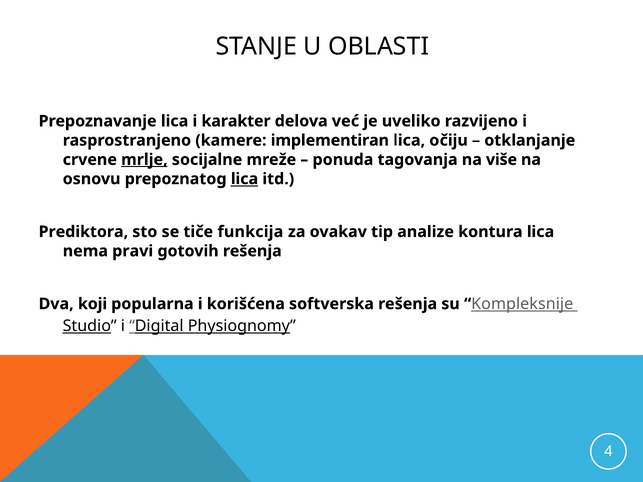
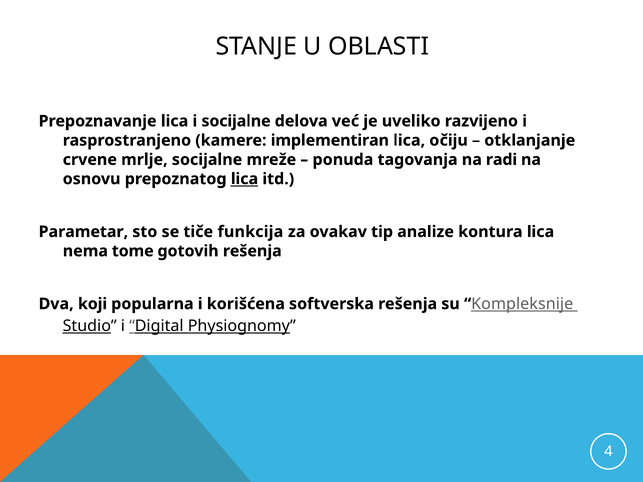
i karakter: karakter -> socijalne (236, 121)
mrlje underline: present -> none (144, 160)
više: više -> radi (502, 160)
Prediktora: Prediktora -> Parametar (83, 232)
pravi: pravi -> tome (133, 251)
